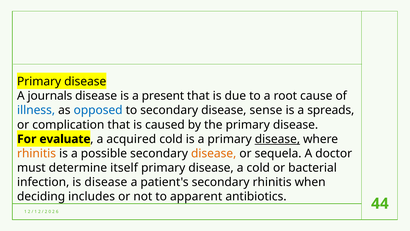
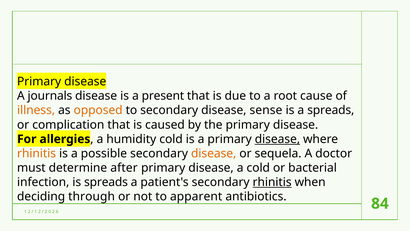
illness colour: blue -> orange (36, 110)
opposed colour: blue -> orange (98, 110)
evaluate: evaluate -> allergies (65, 139)
acquired: acquired -> humidity (131, 139)
itself: itself -> after (124, 168)
is disease: disease -> spreads (106, 182)
rhinitis underline: none -> present (272, 182)
includes: includes -> through (92, 196)
44: 44 -> 84 (380, 203)
